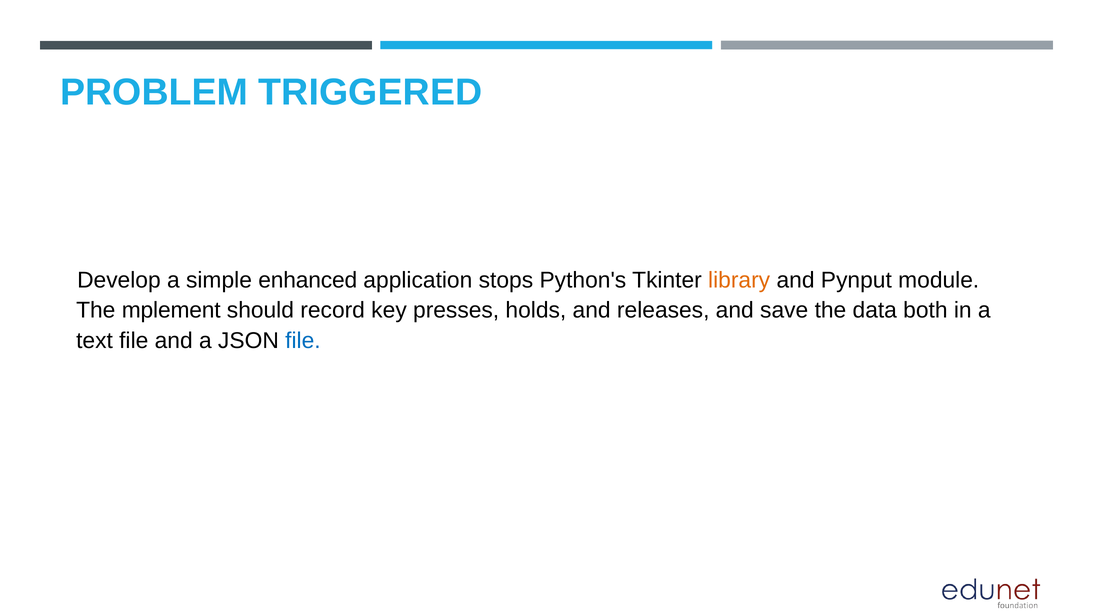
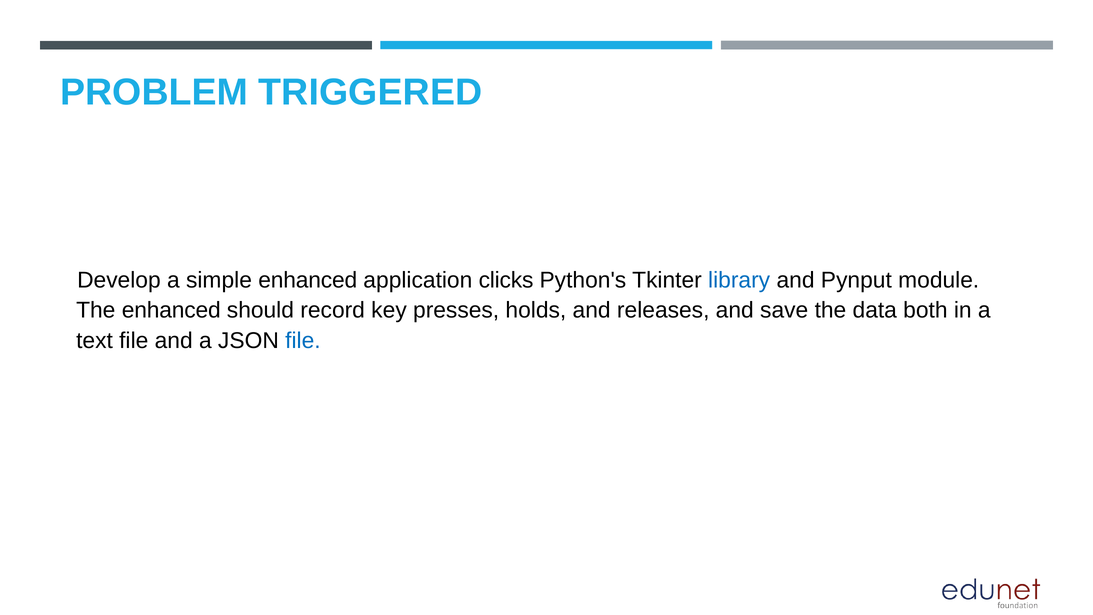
stops: stops -> clicks (506, 280)
library colour: orange -> blue (739, 280)
The mplement: mplement -> enhanced (171, 310)
